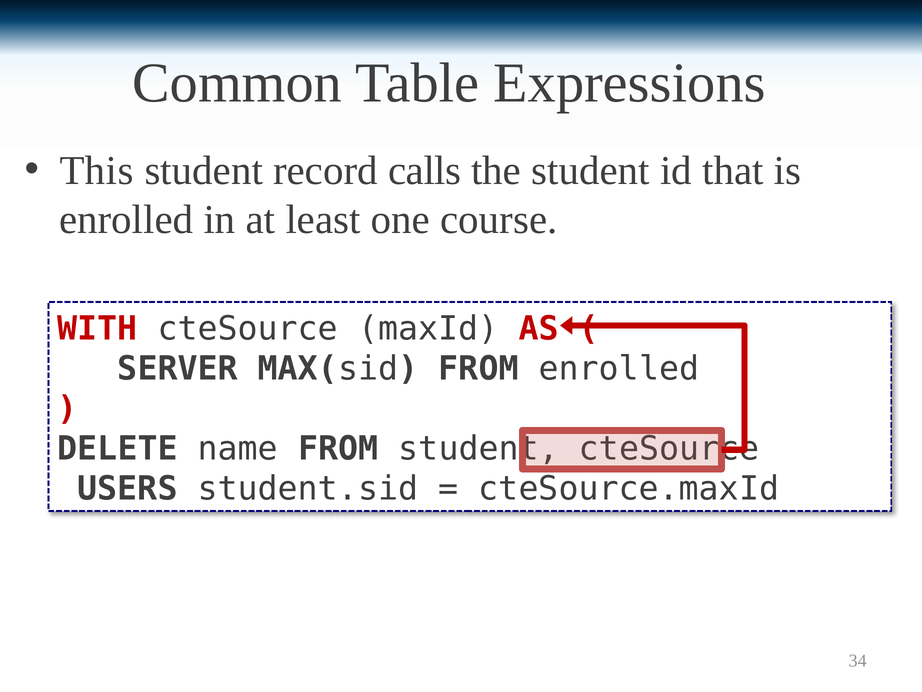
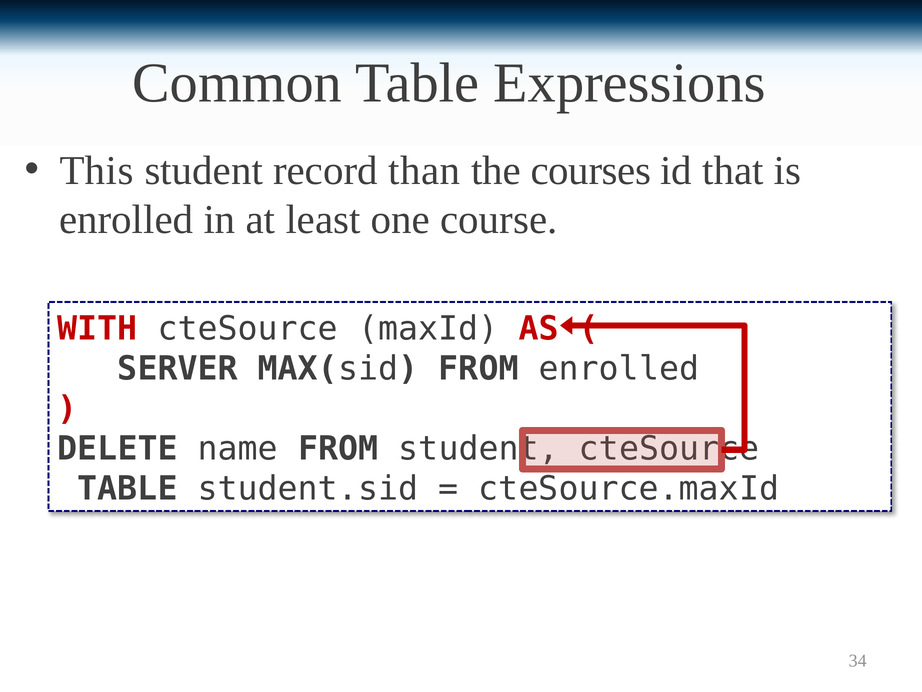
calls: calls -> than (424, 170)
the student: student -> courses (591, 170)
USERS: USERS -> TABLE (127, 488)
